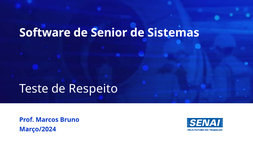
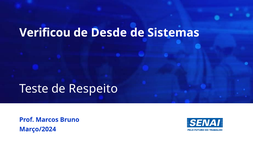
Software: Software -> Verificou (45, 33)
Senior: Senior -> Desde (109, 33)
